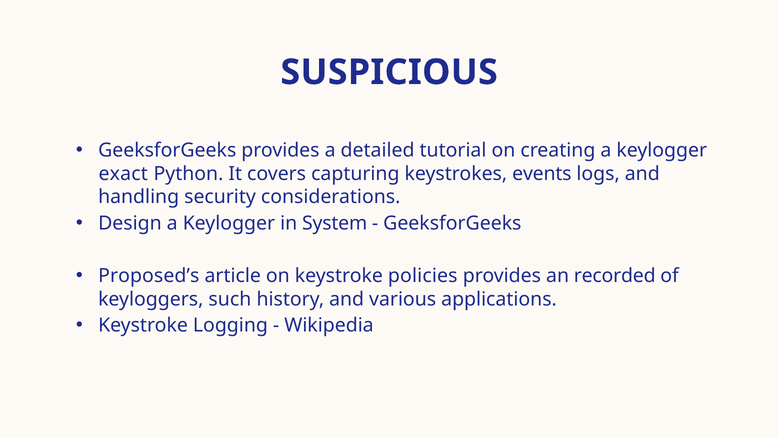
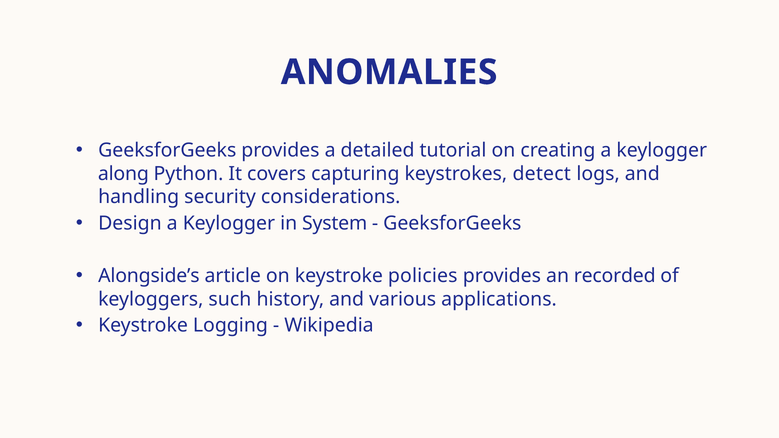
SUSPICIOUS: SUSPICIOUS -> ANOMALIES (389, 72)
exact: exact -> along (123, 174)
events: events -> detect (542, 174)
Proposed’s: Proposed’s -> Alongside’s (149, 276)
